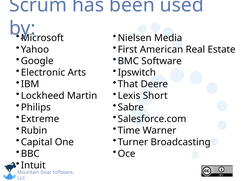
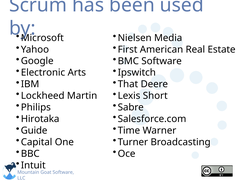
Extreme: Extreme -> Hirotaka (40, 119)
Rubin: Rubin -> Guide (34, 131)
